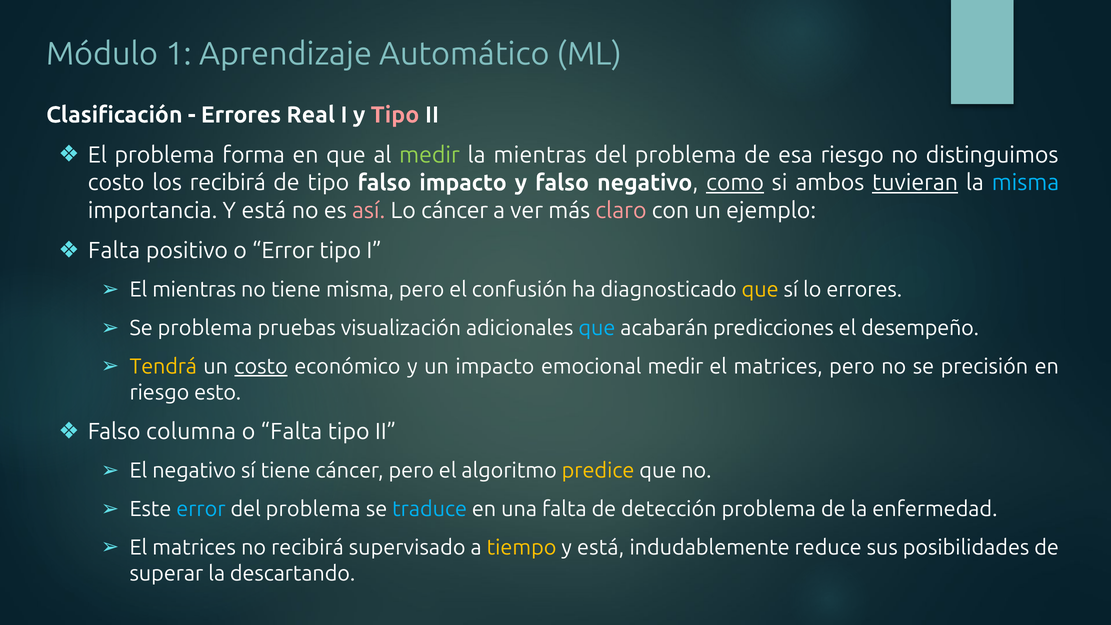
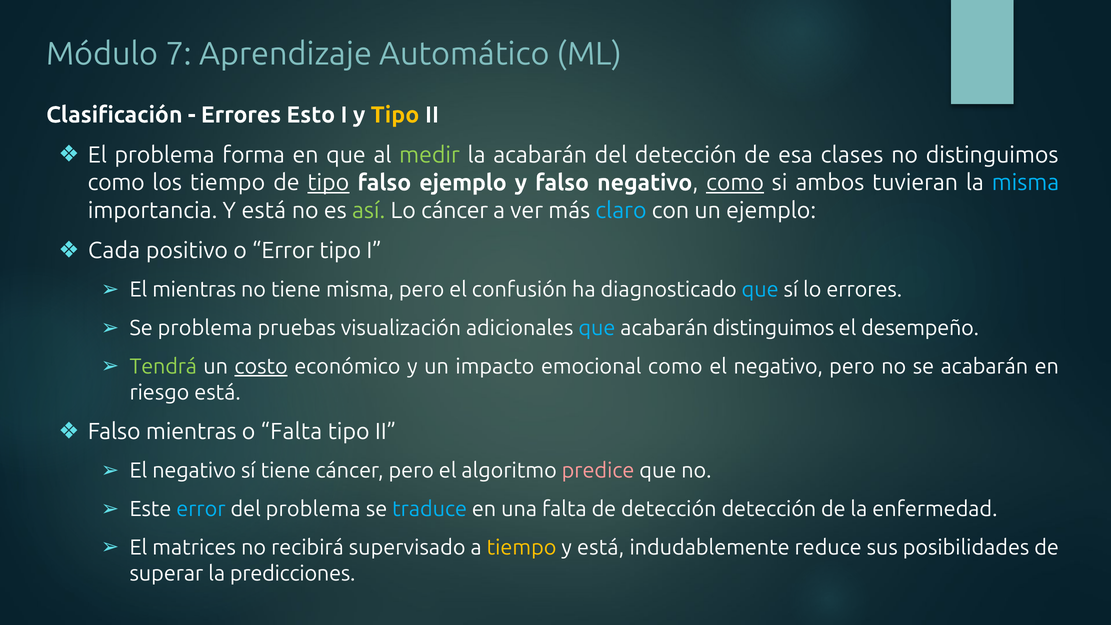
1: 1 -> 7 (179, 54)
Real: Real -> Esto (311, 115)
Tipo colour: pink -> yellow (395, 115)
la mientras: mientras -> acabarán (540, 155)
problema: problema -> detección (686, 155)
esa riesgo: riesgo -> clases (852, 155)
costo: costo -> como (116, 183)
los recibirá: recibirá -> tiempo (228, 183)
tipo underline: none -> present (328, 183)
falso impacto: impacto -> ejemplo (463, 183)
tuvieran underline: present -> none (915, 183)
así colour: pink -> light green (369, 210)
claro colour: pink -> light blue (621, 210)
Falta: Falta -> Cada (114, 251)
que colour: yellow -> light blue (760, 290)
acabarán predicciones: predicciones -> distinguimos (773, 328)
Tendrá colour: yellow -> light green (163, 366)
emocional medir: medir -> como (675, 366)
matrices: matrices -> negativo (778, 366)
se precisión: precisión -> acabarán (984, 366)
riesgo esto: esto -> está (218, 392)
Falso columna: columna -> mientras (191, 432)
predice colour: yellow -> pink (598, 471)
detección problema: problema -> detección (769, 509)
descartando: descartando -> predicciones (293, 573)
